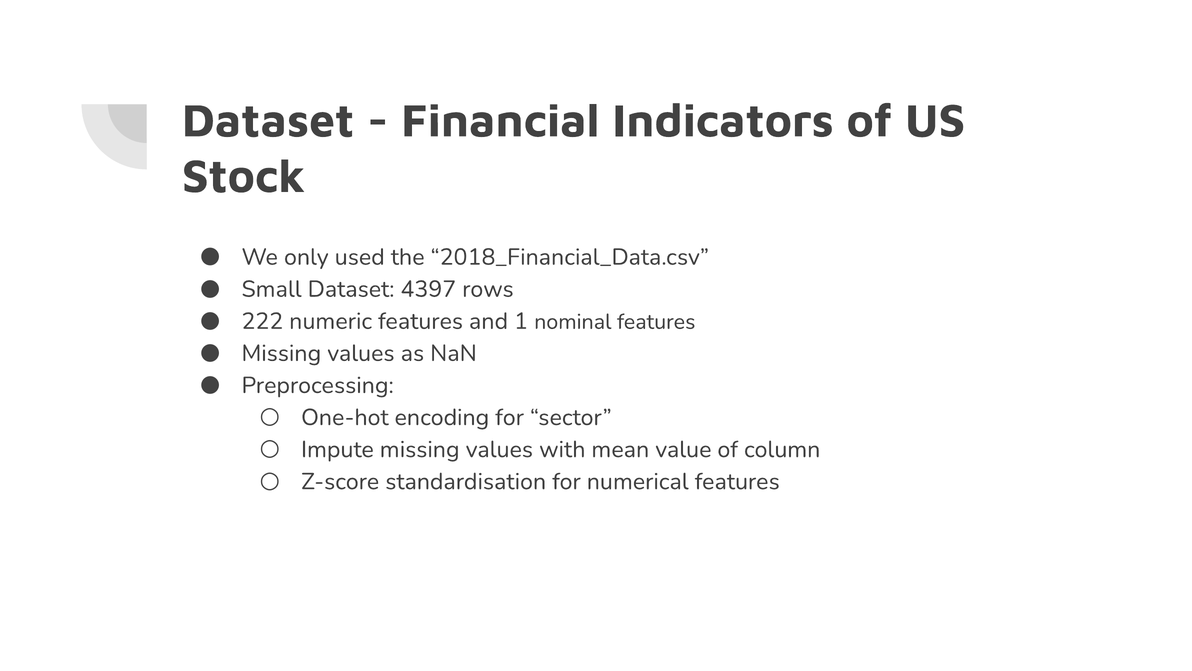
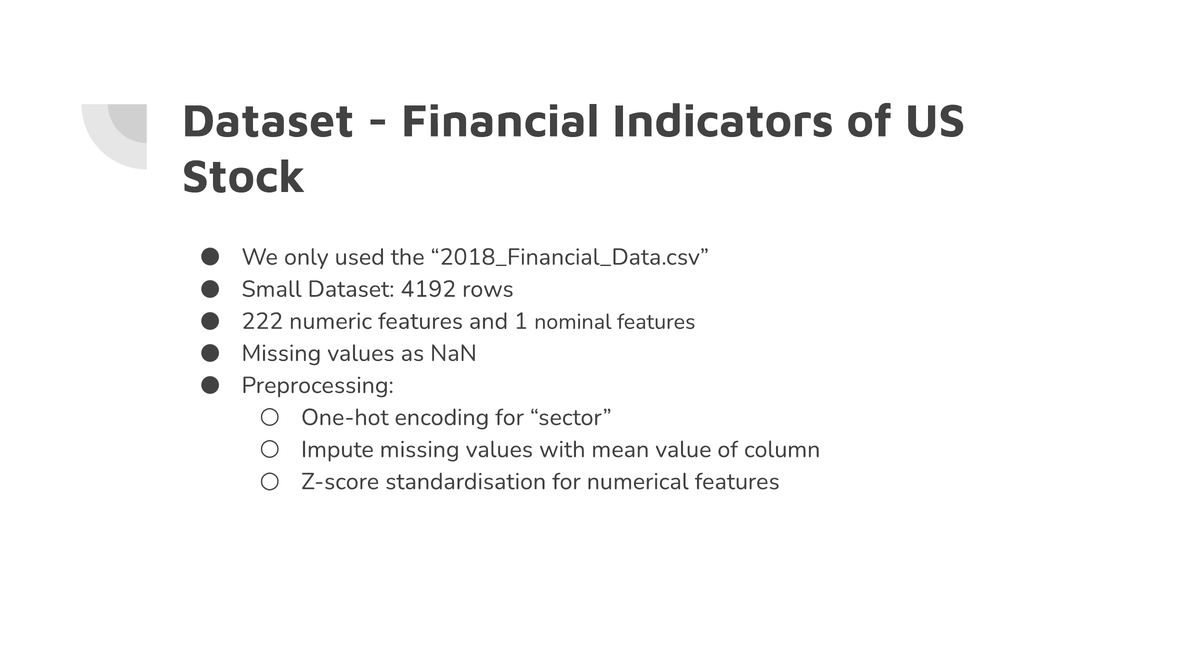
4397: 4397 -> 4192 (428, 289)
